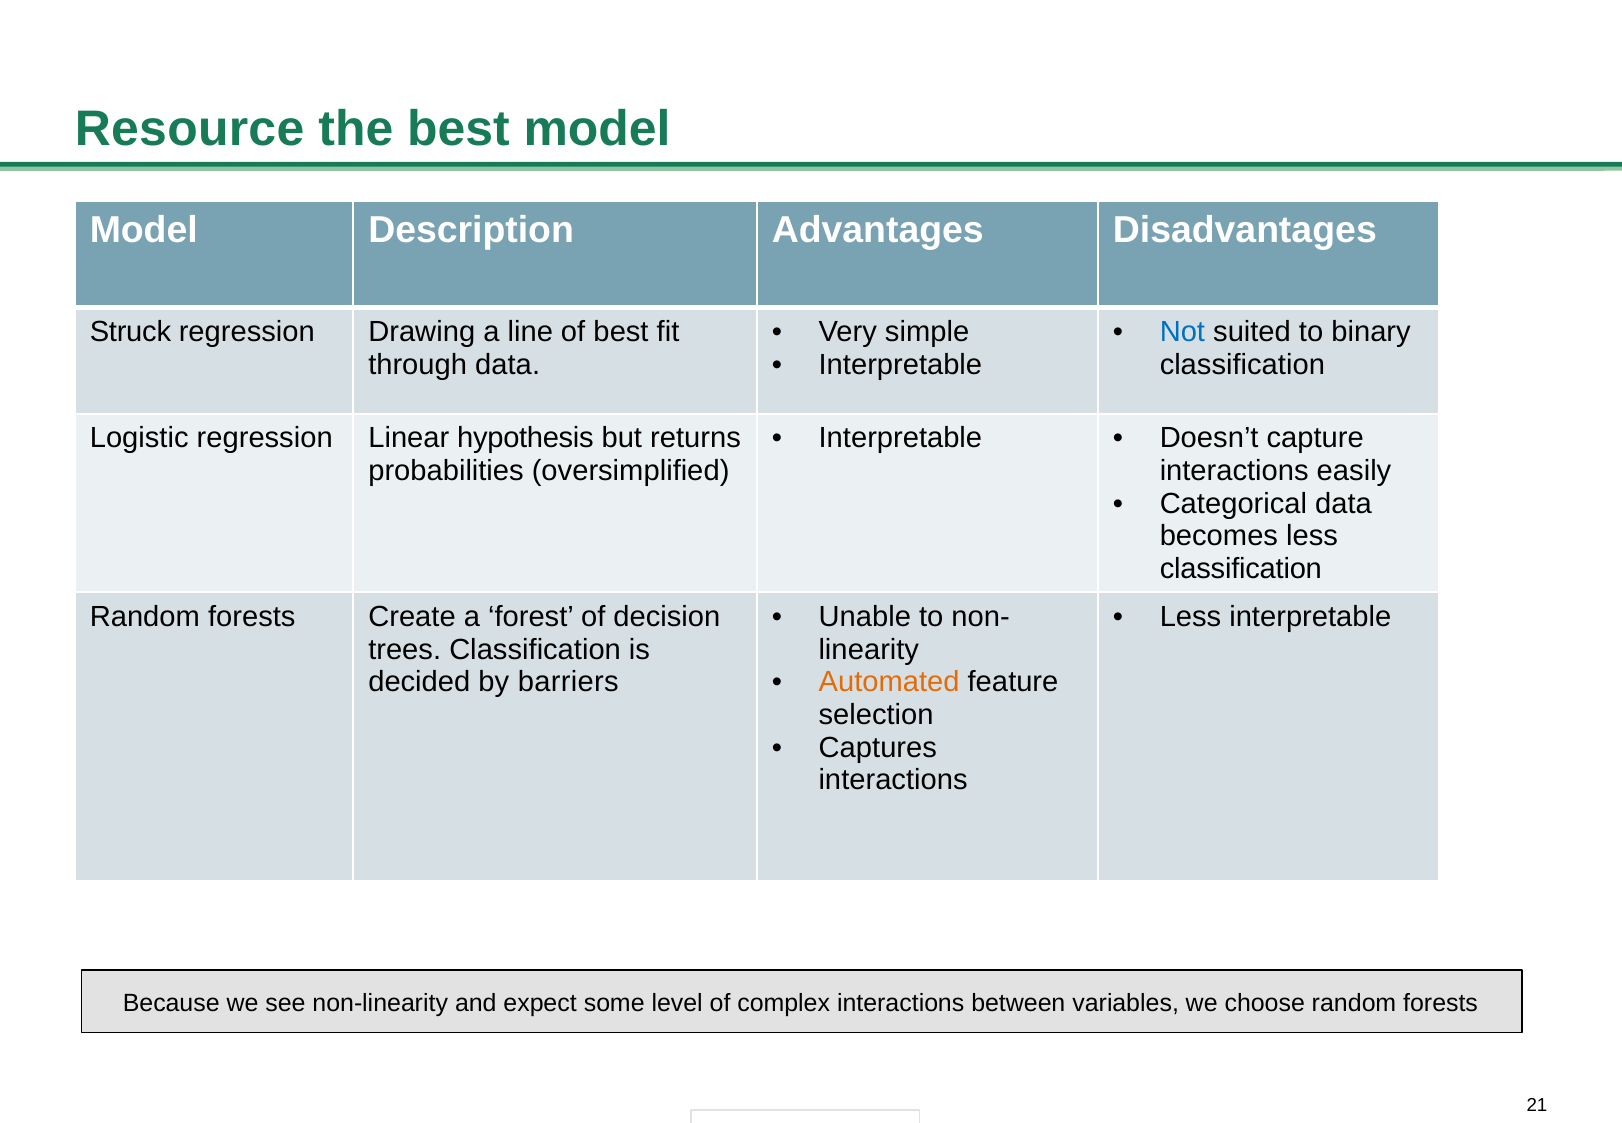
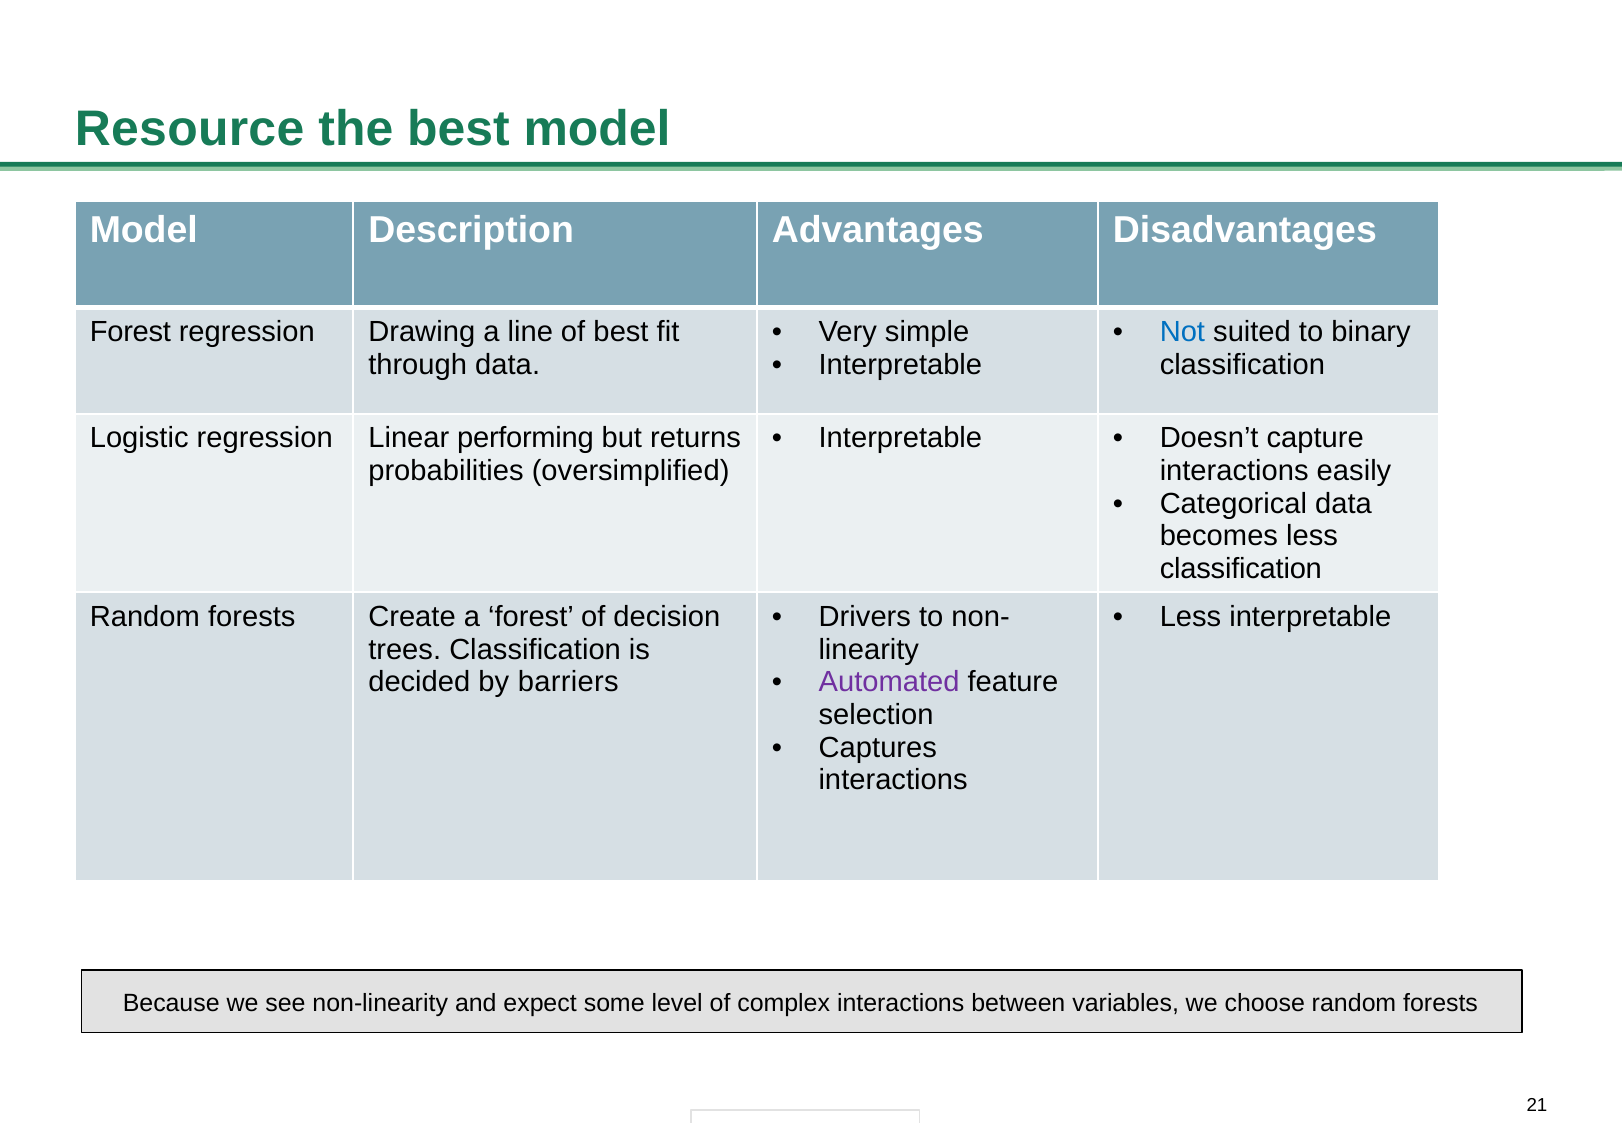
Struck: Struck -> Forest (130, 332)
hypothesis: hypothesis -> performing (525, 438)
Unable: Unable -> Drivers (865, 617)
Automated colour: orange -> purple (889, 682)
